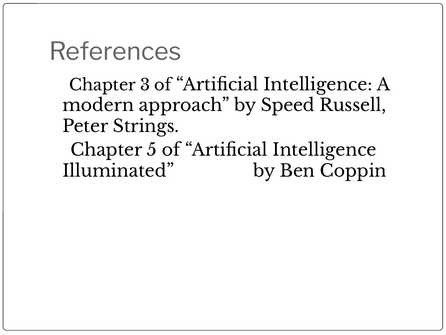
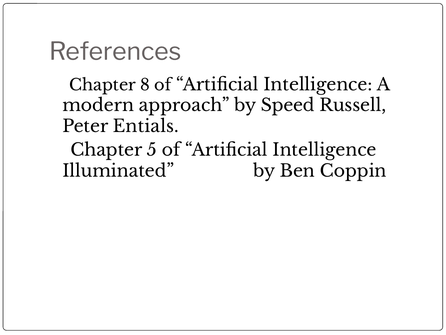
3: 3 -> 8 (145, 85)
Strings: Strings -> Entials (146, 126)
